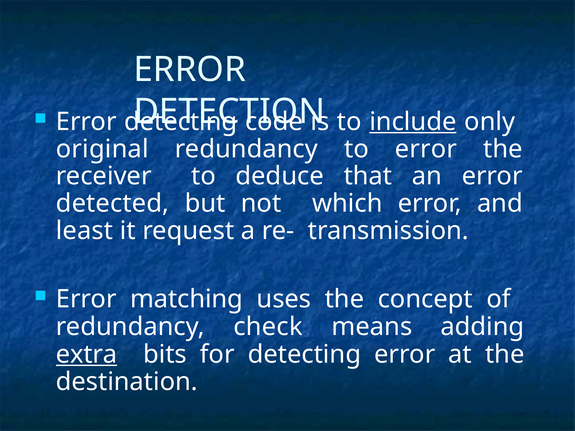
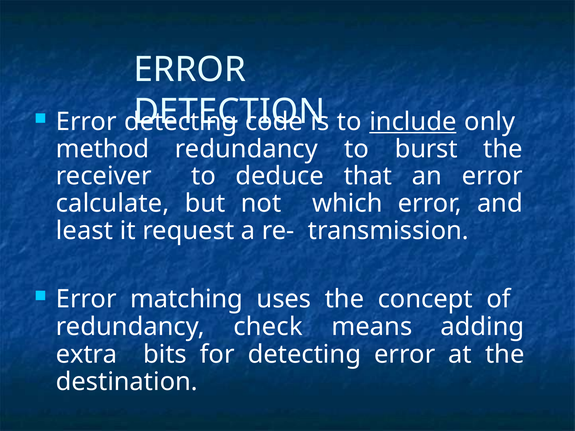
original: original -> method (103, 149)
to error: error -> burst (426, 149)
detected: detected -> calculate (113, 204)
extra underline: present -> none (87, 354)
